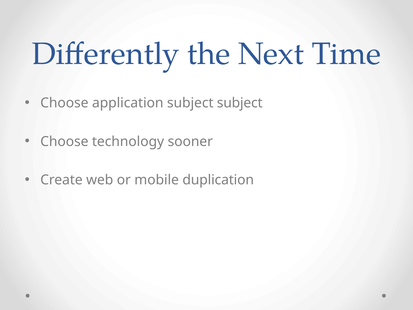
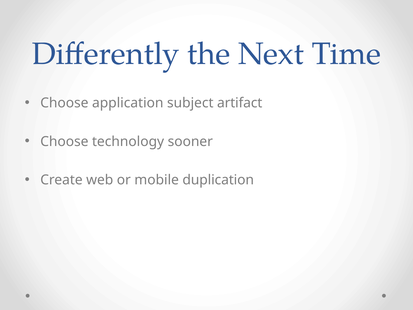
subject subject: subject -> artifact (240, 103)
